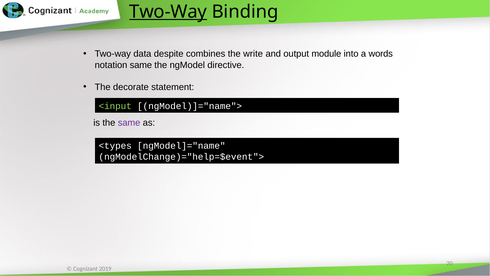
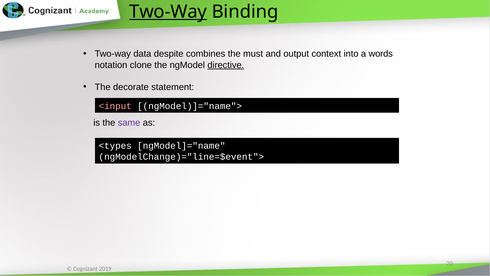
write: write -> must (253, 54)
module: module -> context (326, 54)
notation same: same -> clone (141, 65)
directive underline: none -> present (226, 65)
<input colour: light green -> pink (115, 106)
ngModelChange)="help=$event">: ngModelChange)="help=$event"> -> ngModelChange)="line=$event"> (181, 157)
